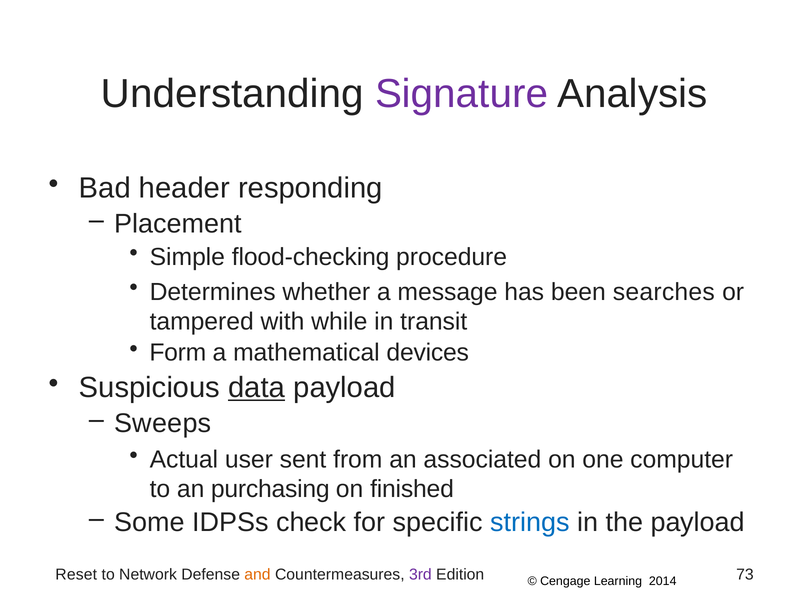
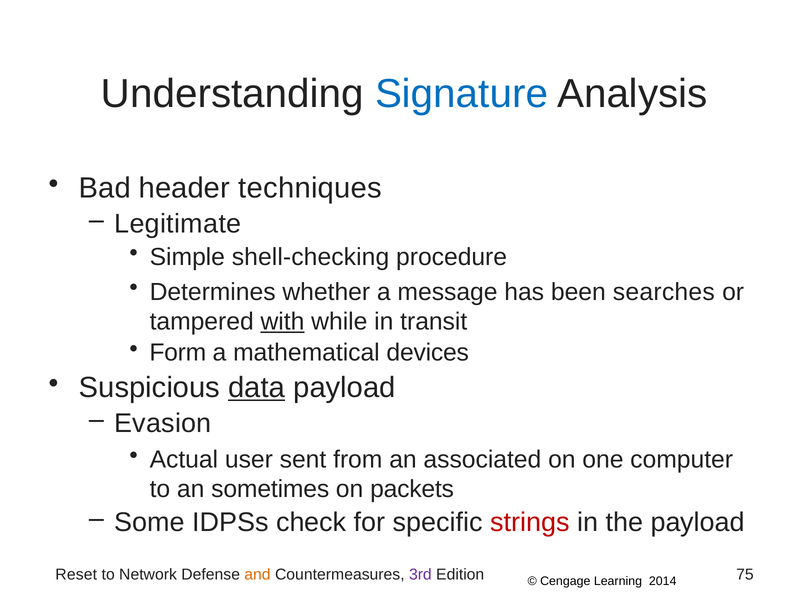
Signature colour: purple -> blue (462, 94)
responding: responding -> techniques (310, 188)
Placement: Placement -> Legitimate (178, 224)
flood-checking: flood-checking -> shell-checking (311, 257)
with underline: none -> present (282, 321)
Sweeps: Sweeps -> Evasion (163, 423)
purchasing: purchasing -> sometimes (270, 489)
finished: finished -> packets (412, 489)
strings colour: blue -> red (530, 522)
73: 73 -> 75 (745, 574)
